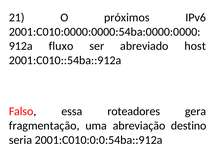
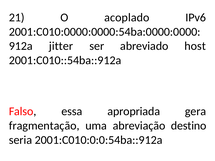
próximos: próximos -> acoplado (127, 17)
fluxo: fluxo -> jitter (61, 46)
roteadores: roteadores -> apropriada (134, 112)
